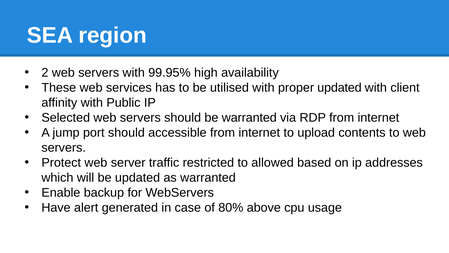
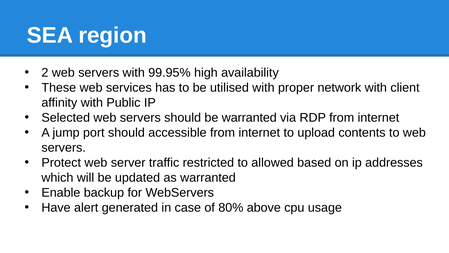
proper updated: updated -> network (339, 88)
